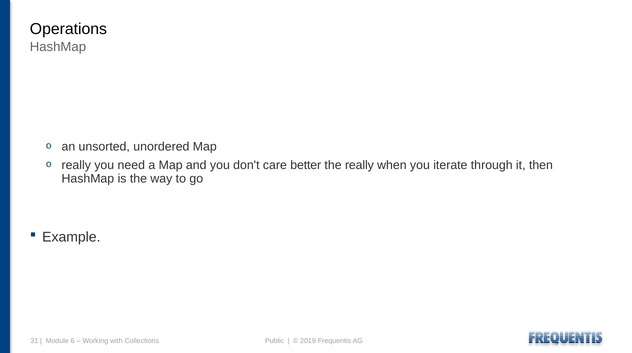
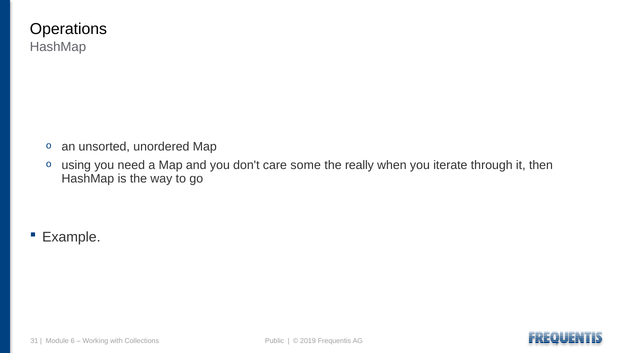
really: really -> using (76, 165)
better: better -> some (306, 165)
